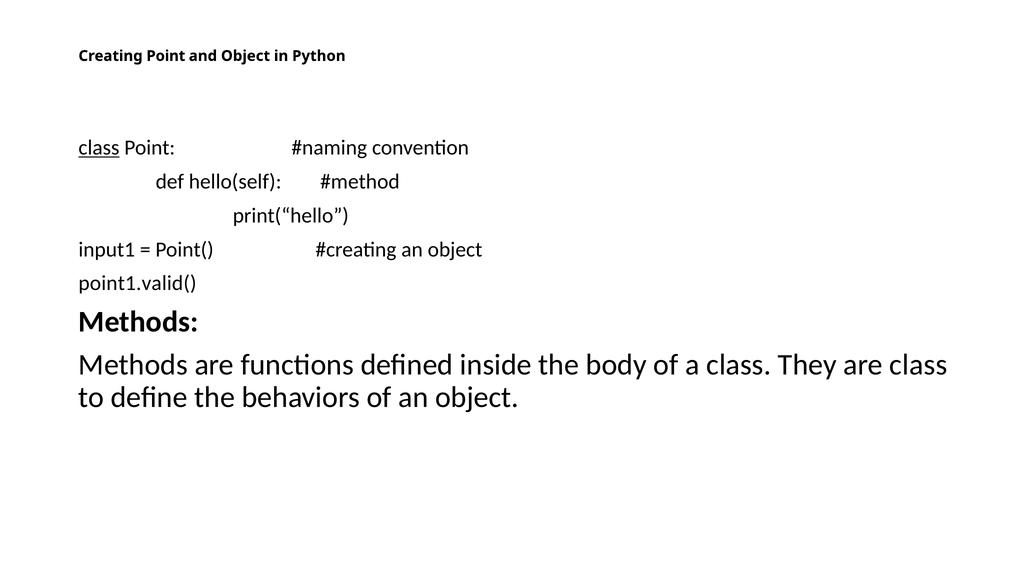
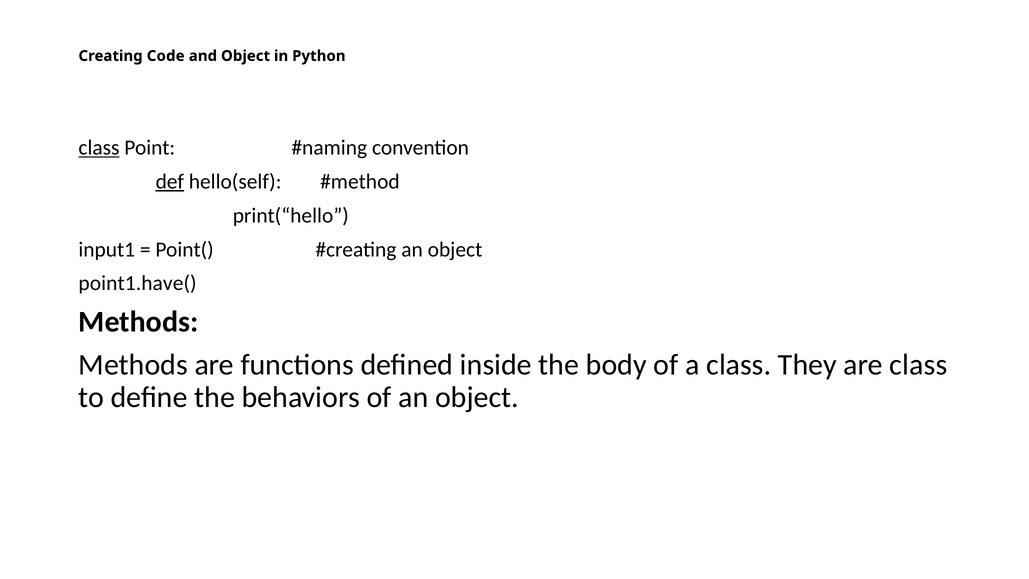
Creating Point: Point -> Code (166, 56)
def underline: none -> present (170, 182)
point1.valid(: point1.valid( -> point1.have( (138, 283)
